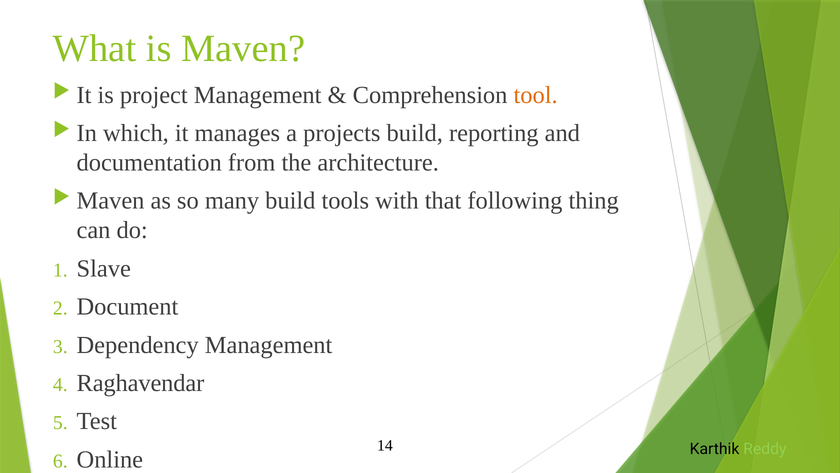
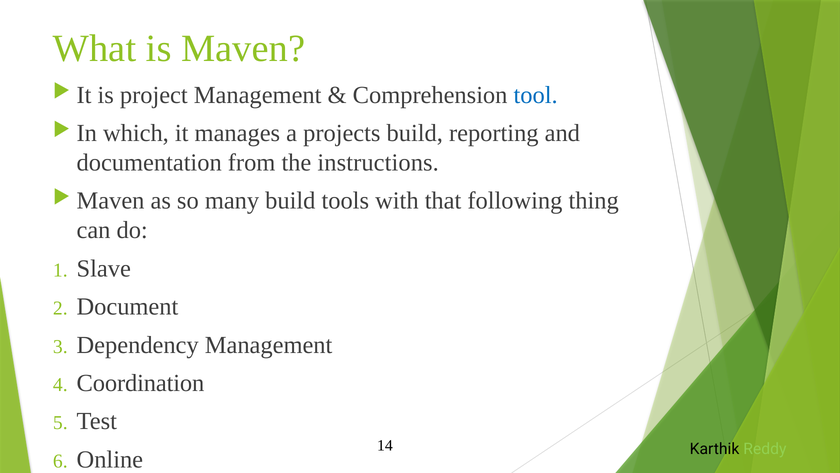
tool colour: orange -> blue (536, 95)
architecture: architecture -> instructions (378, 162)
Raghavendar: Raghavendar -> Coordination (140, 383)
